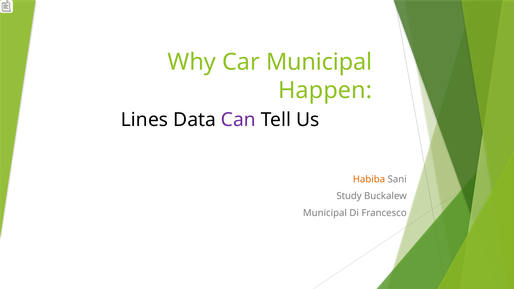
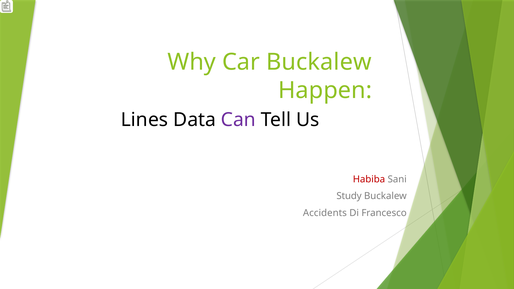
Car Municipal: Municipal -> Buckalew (319, 62)
Habiba colour: orange -> red (369, 179)
Municipal: Municipal -> Accidents (325, 213)
